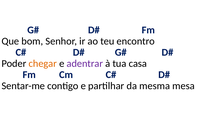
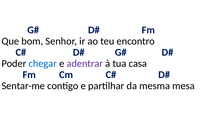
chegar colour: orange -> blue (43, 64)
